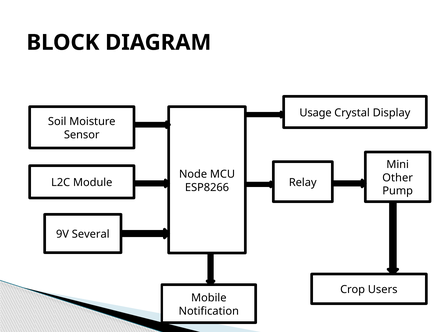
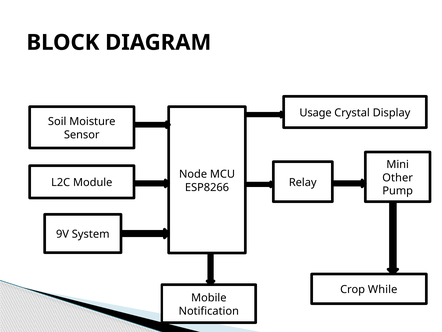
Several: Several -> System (91, 234)
Users: Users -> While (383, 289)
